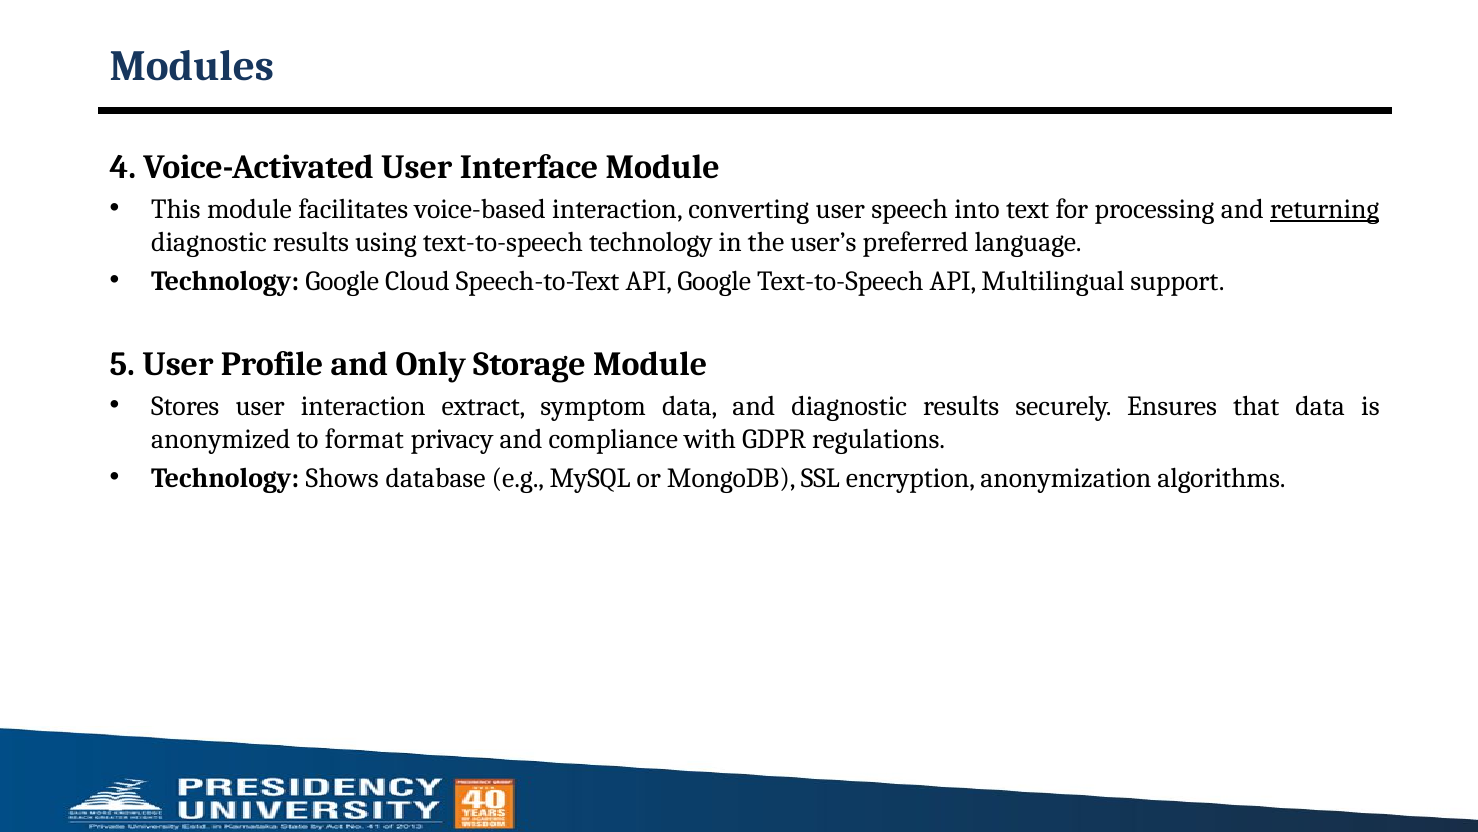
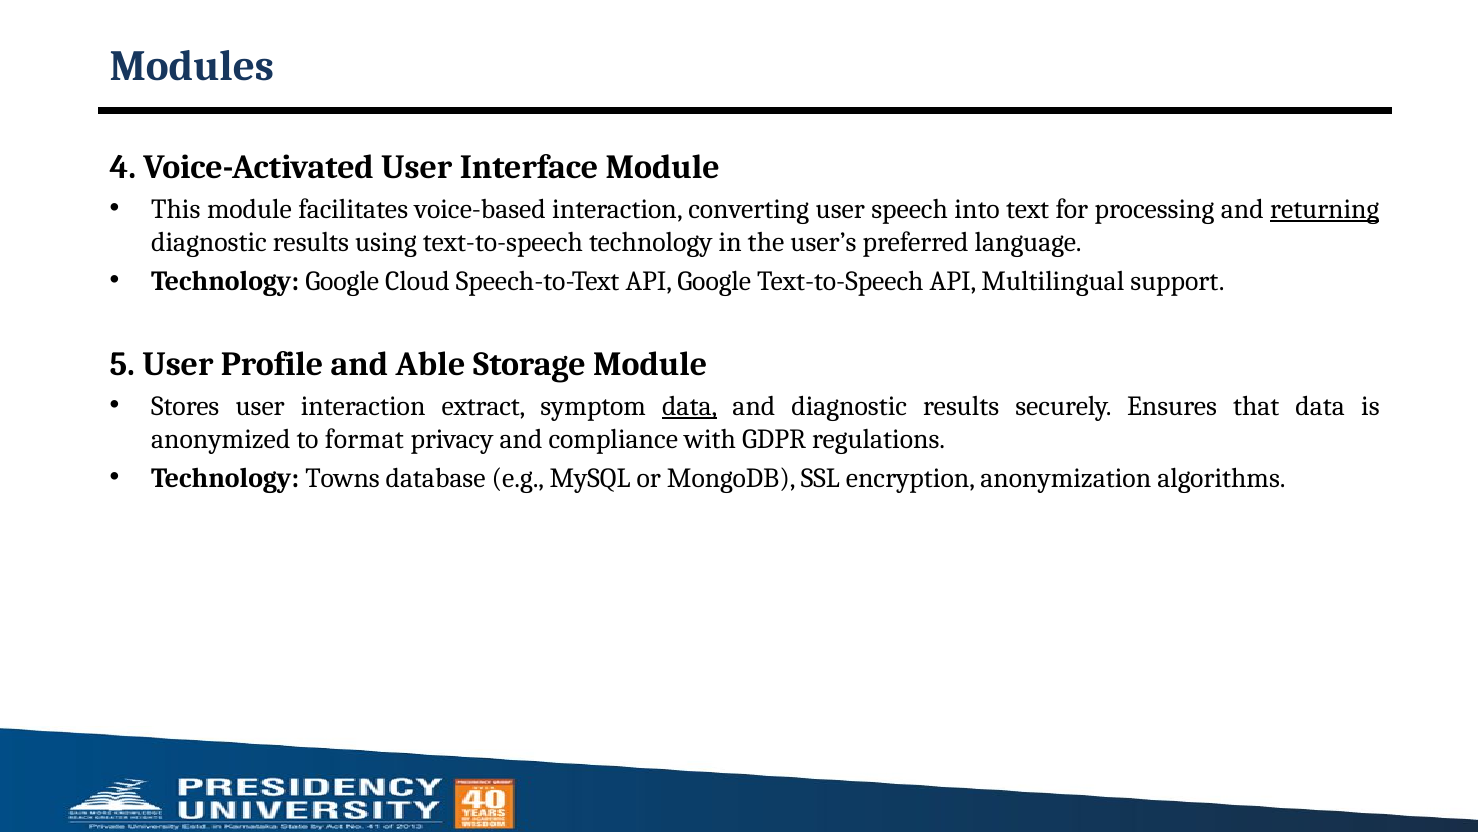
Only: Only -> Able (431, 364)
data underline: none -> present (690, 406)
Shows: Shows -> Towns (342, 478)
